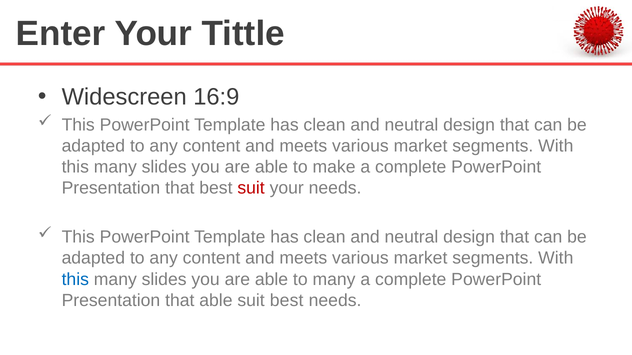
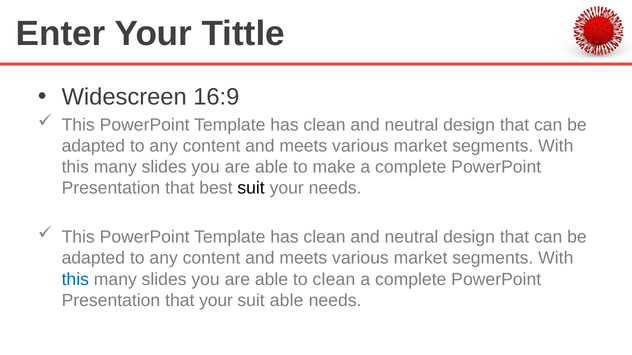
suit colour: red -> black (251, 188)
to many: many -> clean (334, 280)
that able: able -> your (216, 301)
suit best: best -> able (287, 301)
